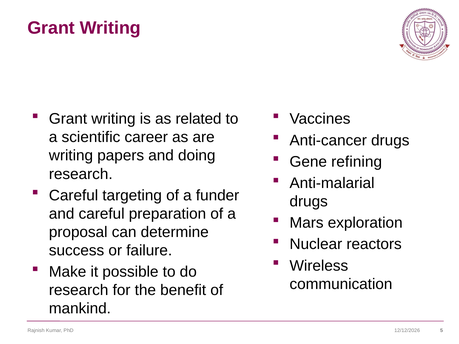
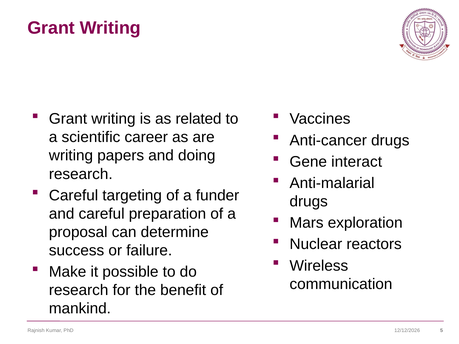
refining: refining -> interact (357, 162)
